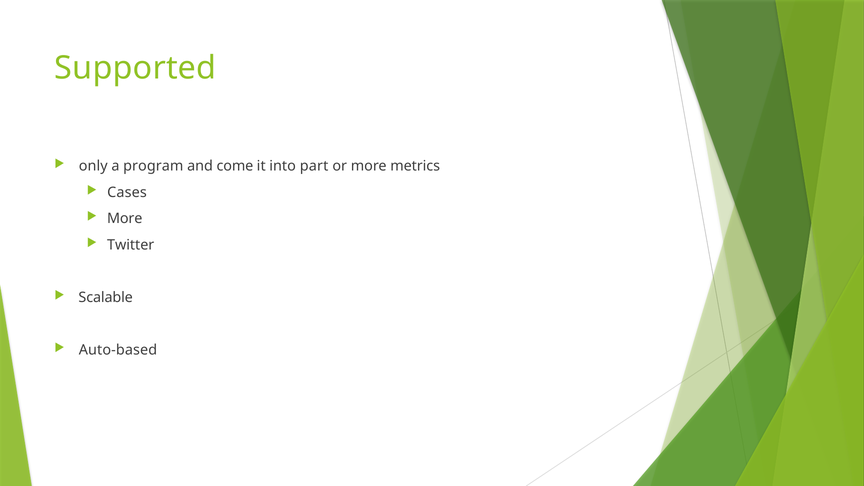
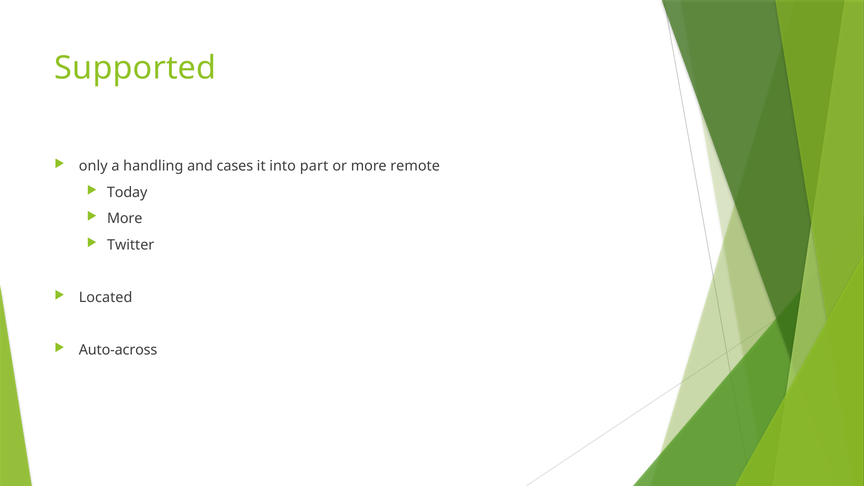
program: program -> handling (153, 166)
come: come -> cases (235, 166)
metrics: metrics -> remote (415, 166)
Cases: Cases -> Today (127, 192)
Scalable: Scalable -> Located (106, 297)
Auto-based: Auto-based -> Auto-across (118, 350)
